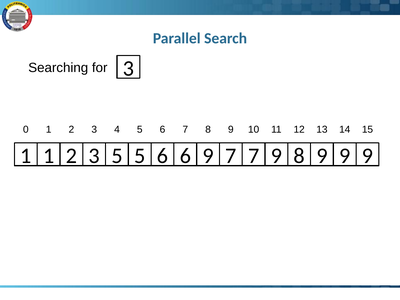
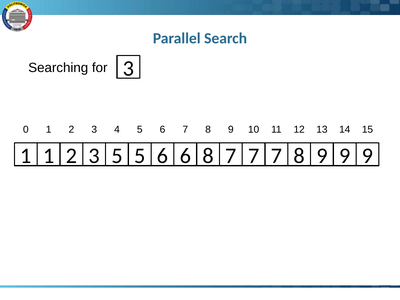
6 9: 9 -> 8 (208, 156)
7 7 9: 9 -> 7 (276, 156)
